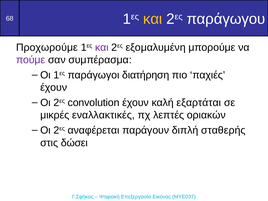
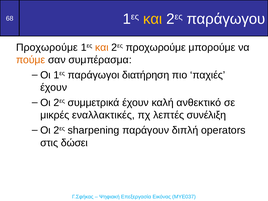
και colour: purple -> orange (102, 47)
2ες εξομαλυμένη: εξομαλυμένη -> προχωρούμε (156, 47)
πούμε colour: purple -> orange (31, 60)
convolution: convolution -> συμμετρικά (94, 103)
εξαρτάται: εξαρτάται -> ανθεκτικό (199, 103)
οριακών: οριακών -> συνέλιξη (206, 115)
αναφέρεται: αναφέρεται -> sharpening (94, 130)
σταθερής: σταθερής -> operators (223, 130)
